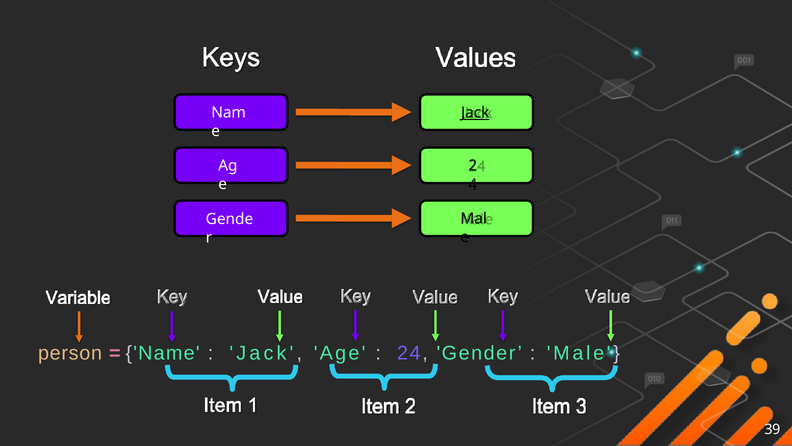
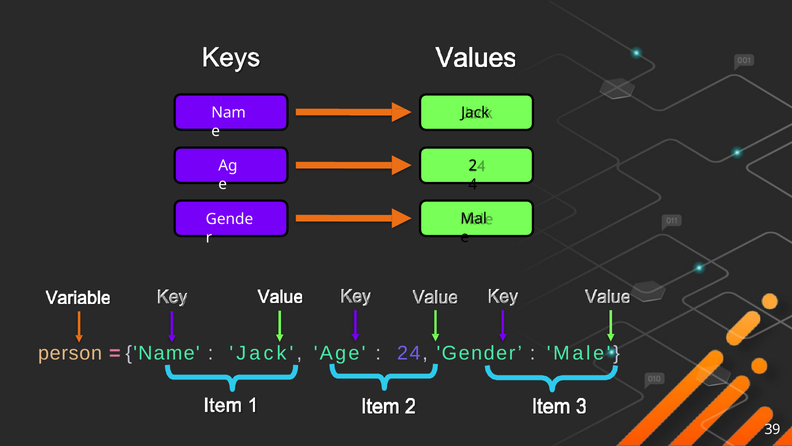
Jack underline: present -> none (475, 113)
